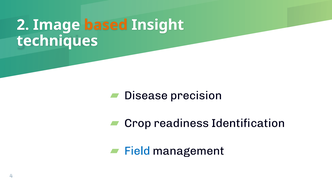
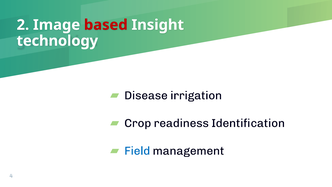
based colour: orange -> red (106, 25)
techniques: techniques -> technology (57, 41)
precision: precision -> irrigation (196, 95)
